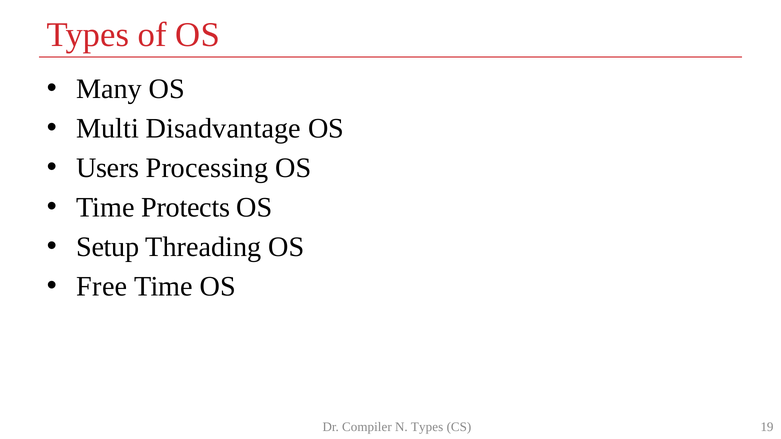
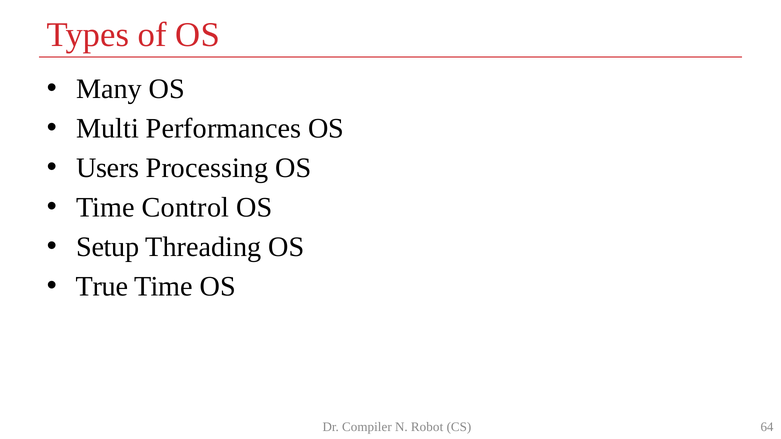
Disadvantage: Disadvantage -> Performances (223, 129)
Protects: Protects -> Control (185, 208)
Free: Free -> True (102, 286)
N Types: Types -> Robot (427, 427)
19: 19 -> 64 (767, 427)
